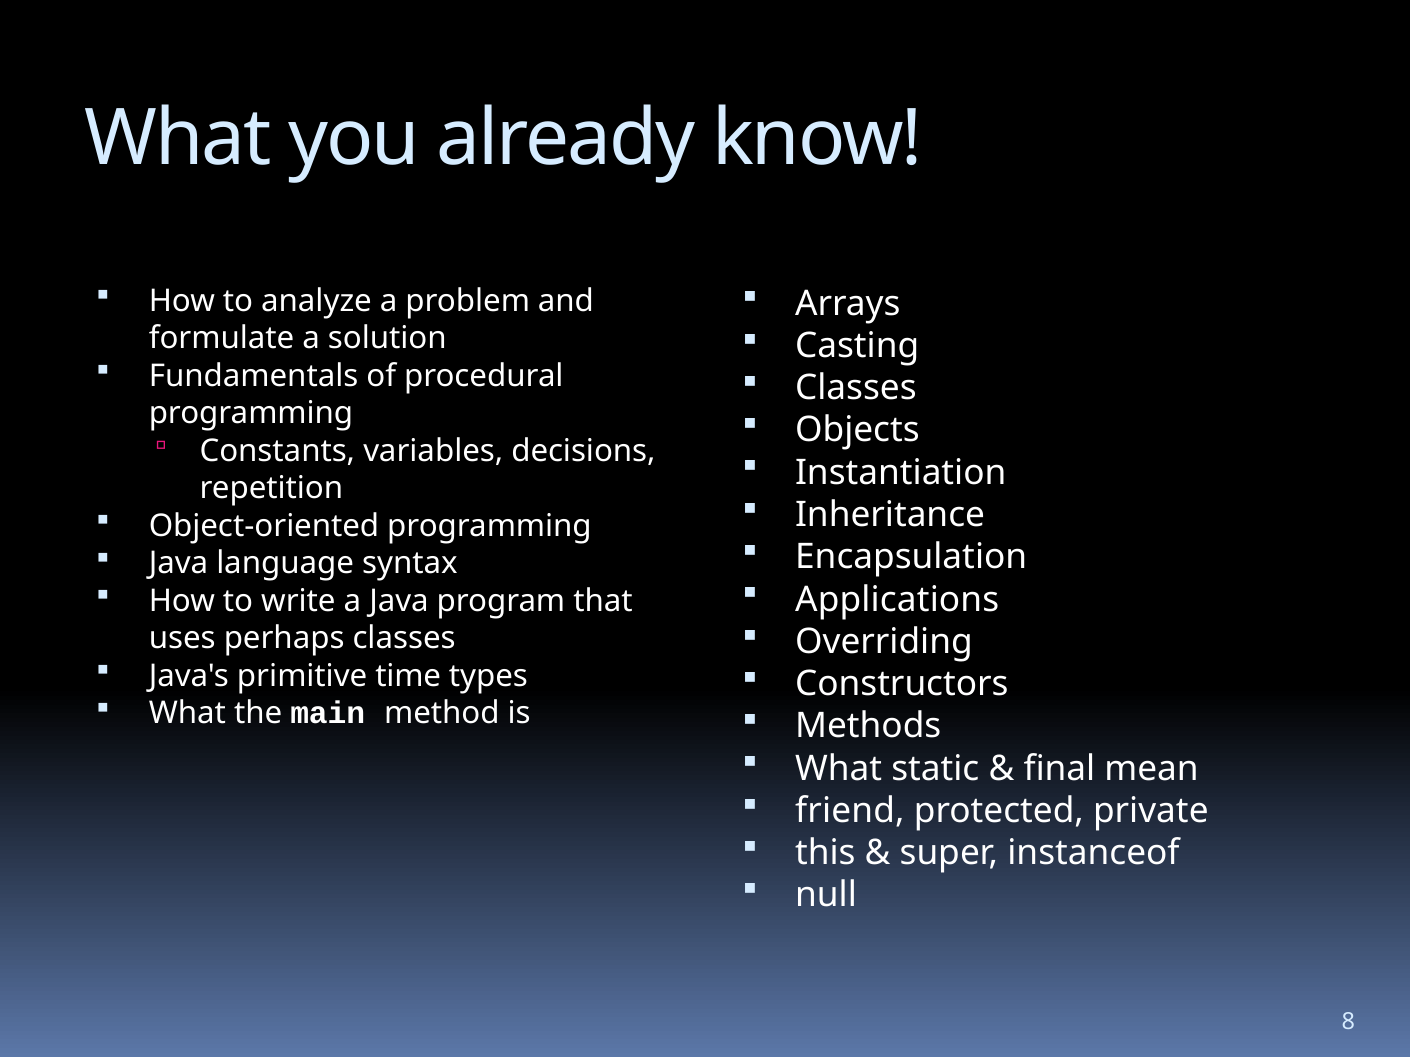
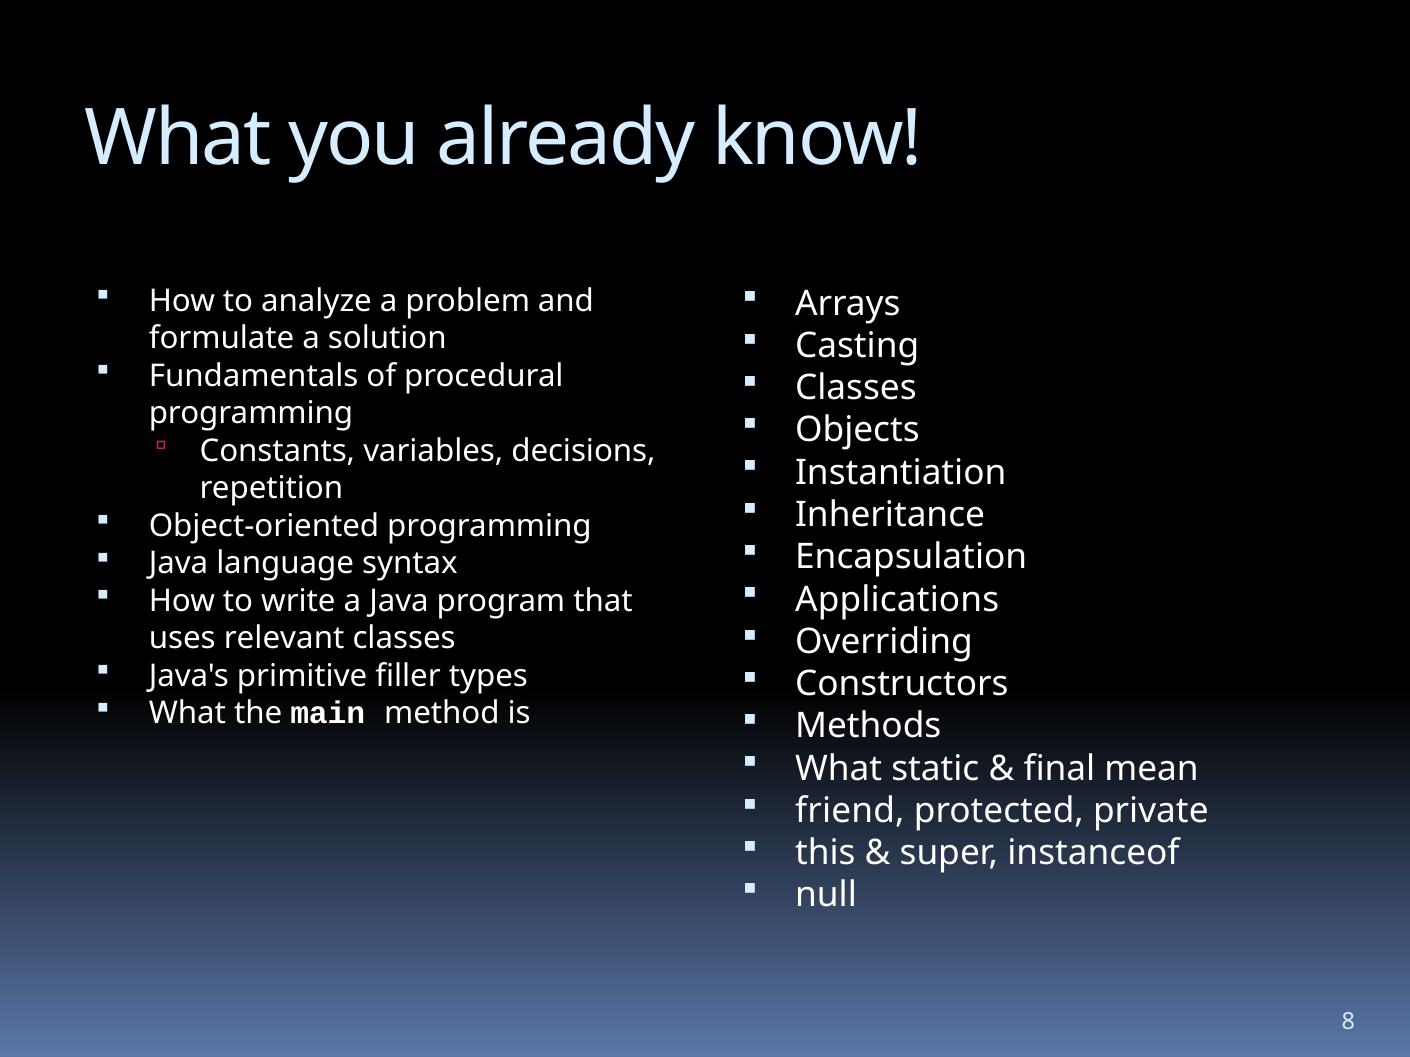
perhaps: perhaps -> relevant (284, 639)
time: time -> filler (408, 676)
